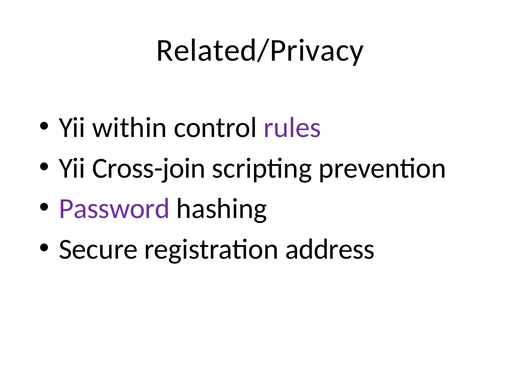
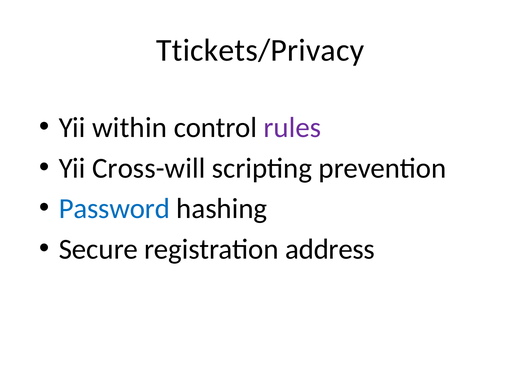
Related/Privacy: Related/Privacy -> Ttickets/Privacy (260, 50)
Cross-join: Cross-join -> Cross-will (149, 168)
Password colour: purple -> blue (114, 209)
